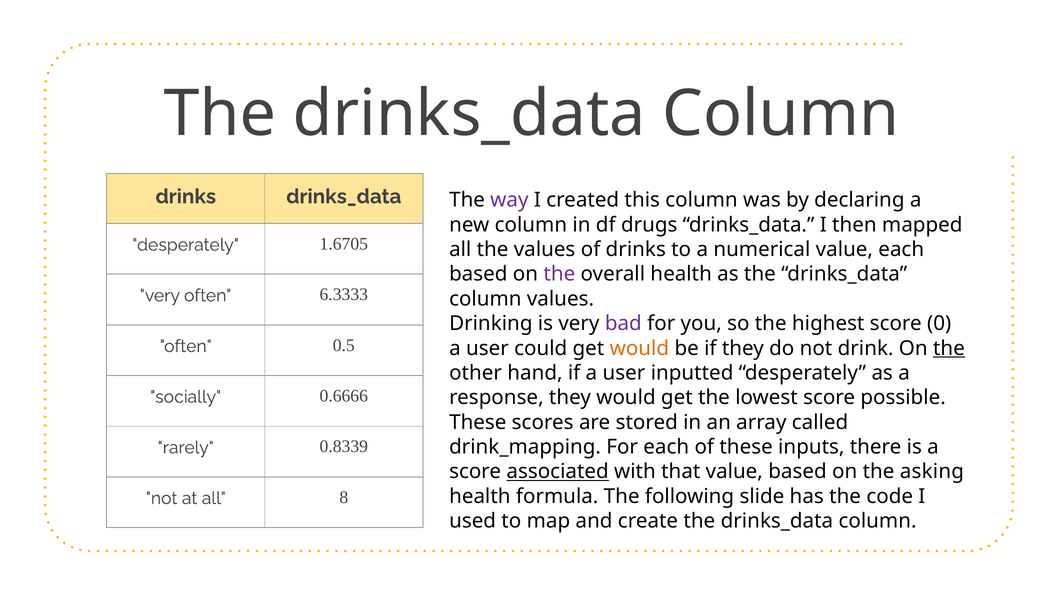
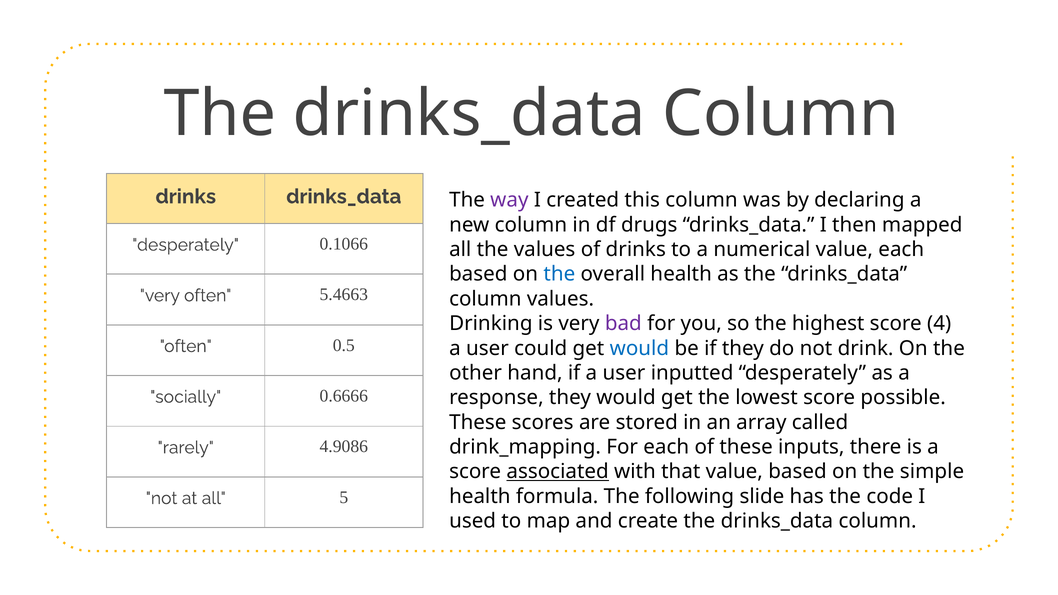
1.6705: 1.6705 -> 0.1066 (344, 244)
the colour: purple -> blue (559, 274)
6.3333: 6.3333 -> 5.4663 (344, 295)
0: 0 -> 4 (939, 324)
would colour: orange -> blue (639, 348)
the underline: present -> none (949, 348)
0.8339: 0.8339 -> 4.9086 (344, 447)
asking: asking -> simple (932, 472)
8: 8 -> 5 (344, 497)
